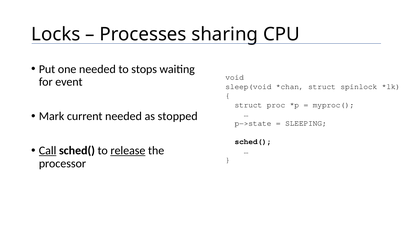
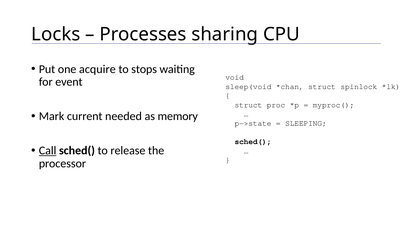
one needed: needed -> acquire (97, 69)
stopped: stopped -> memory (178, 116)
release underline: present -> none (128, 151)
